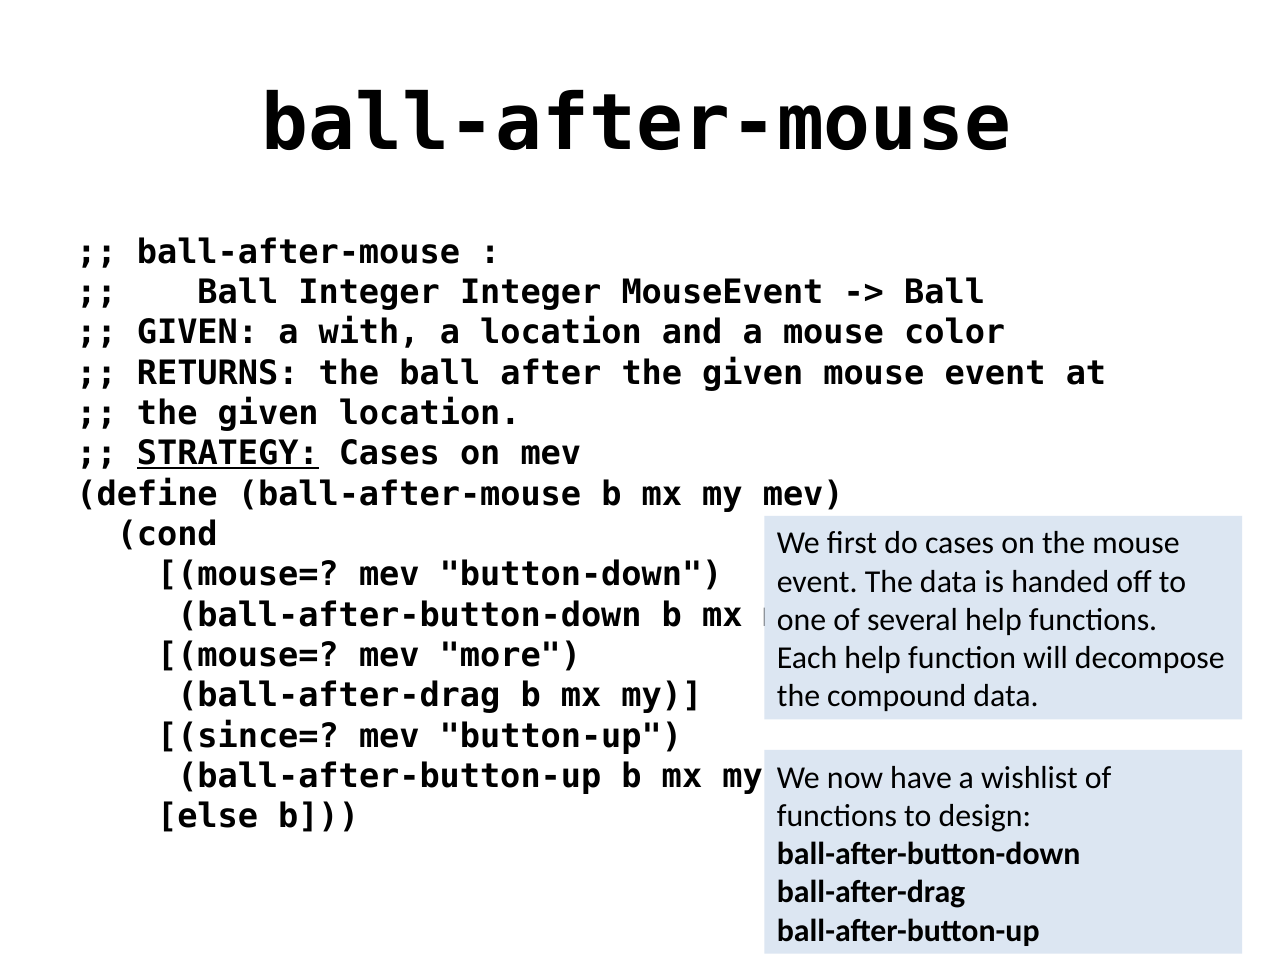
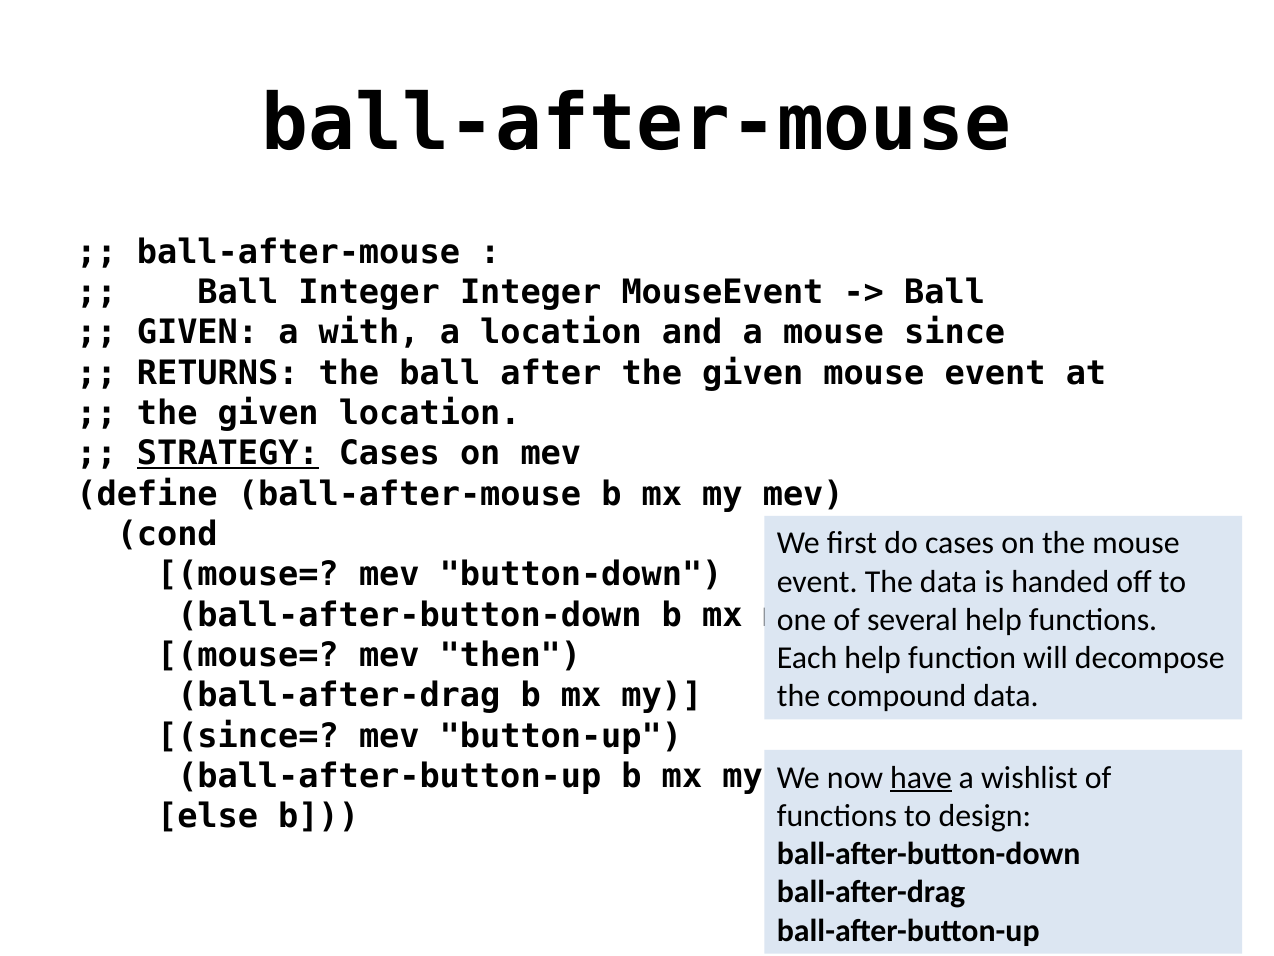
color: color -> since (955, 332)
more: more -> then (510, 655)
have underline: none -> present (921, 777)
